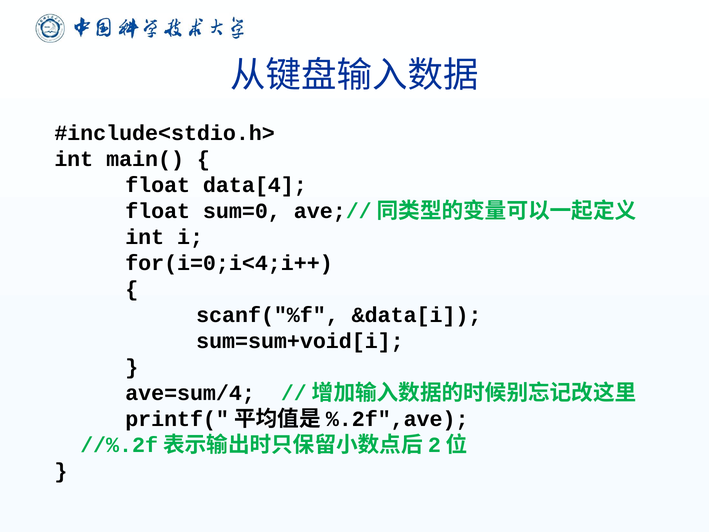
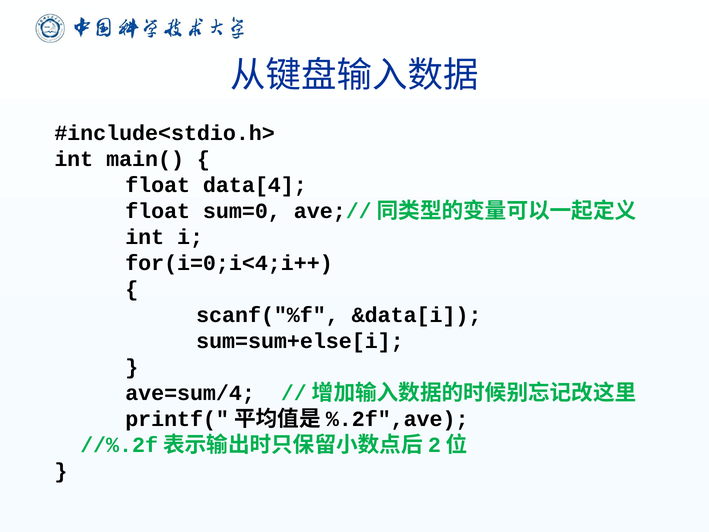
sum=sum+void[i: sum=sum+void[i -> sum=sum+else[i (300, 341)
